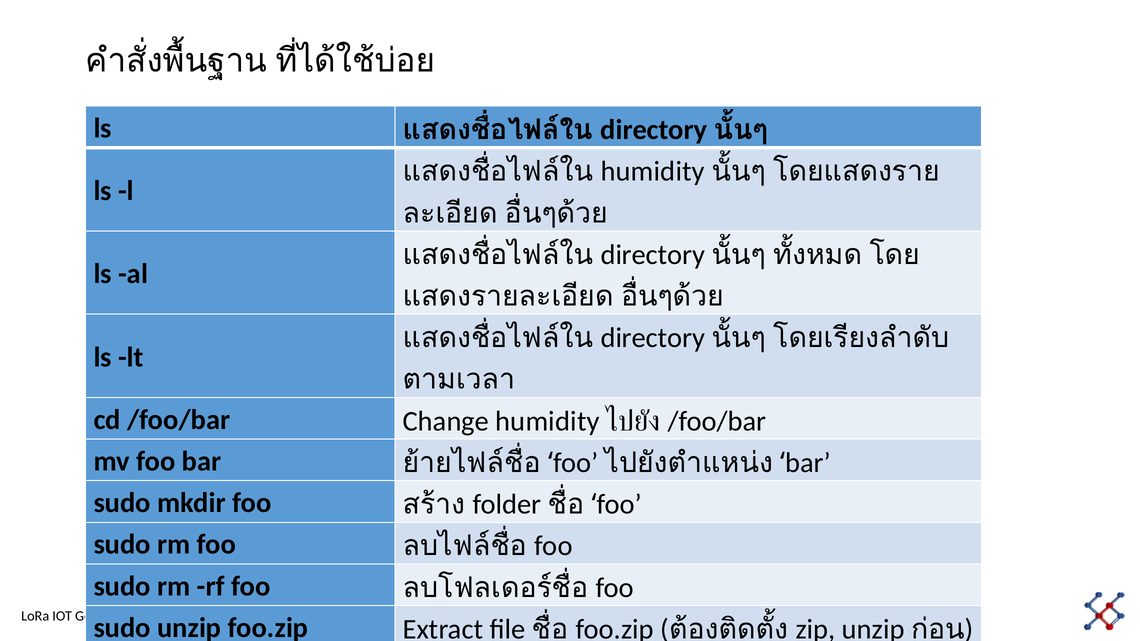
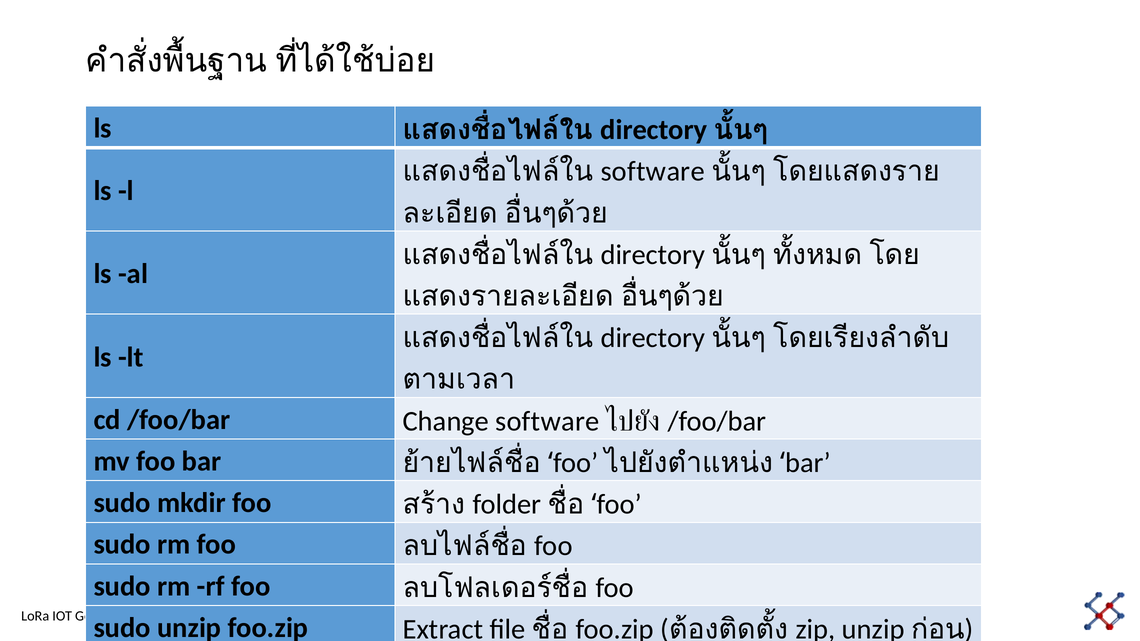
humidity: humidity -> software (653, 172)
Change humidity: humidity -> software (547, 421)
